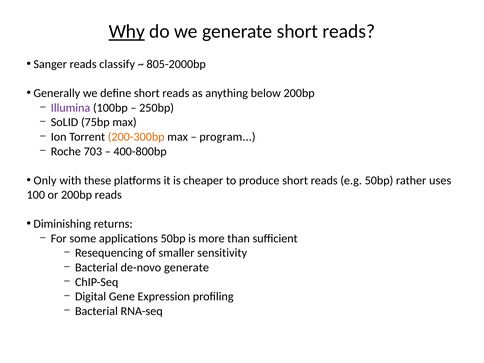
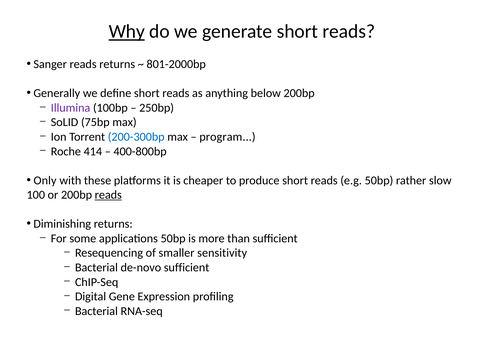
reads classify: classify -> returns (117, 64)
805-2000bp: 805-2000bp -> 801-2000bp (176, 64)
200-300bp colour: orange -> blue (136, 137)
703: 703 -> 414 (93, 151)
uses: uses -> slow (440, 180)
reads underline: none -> present (108, 195)
de-novo generate: generate -> sufficient (187, 268)
